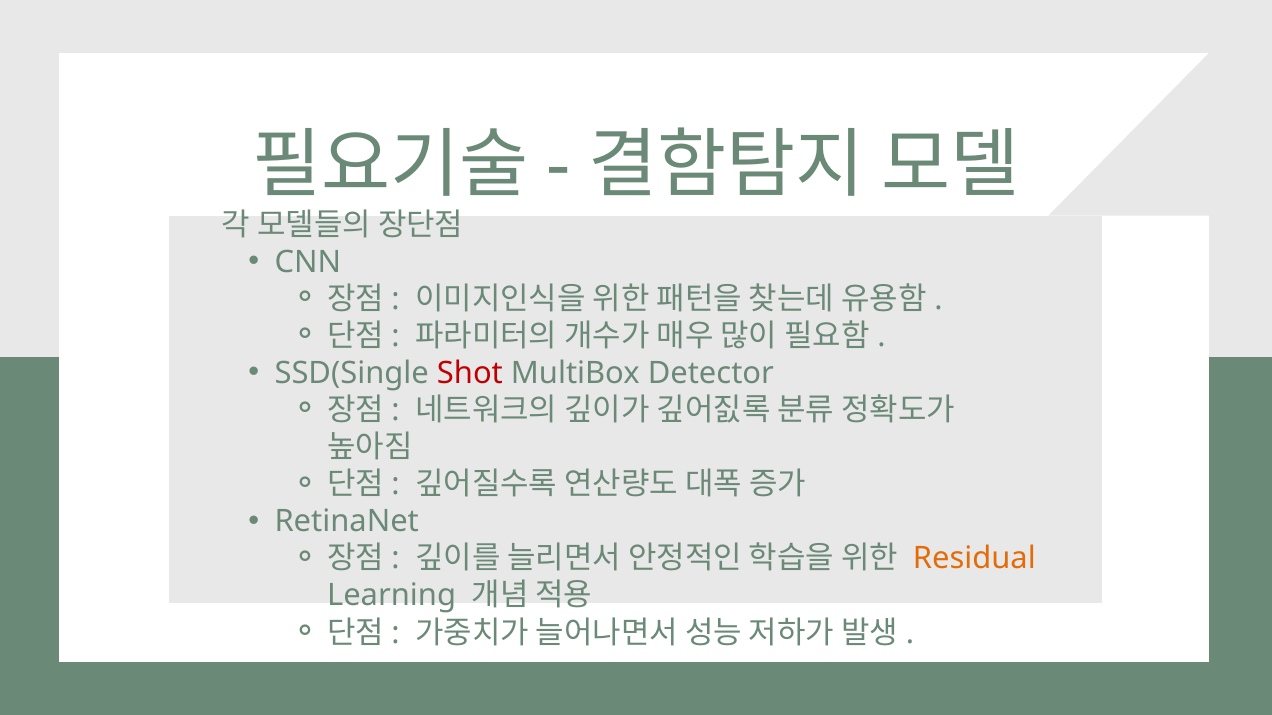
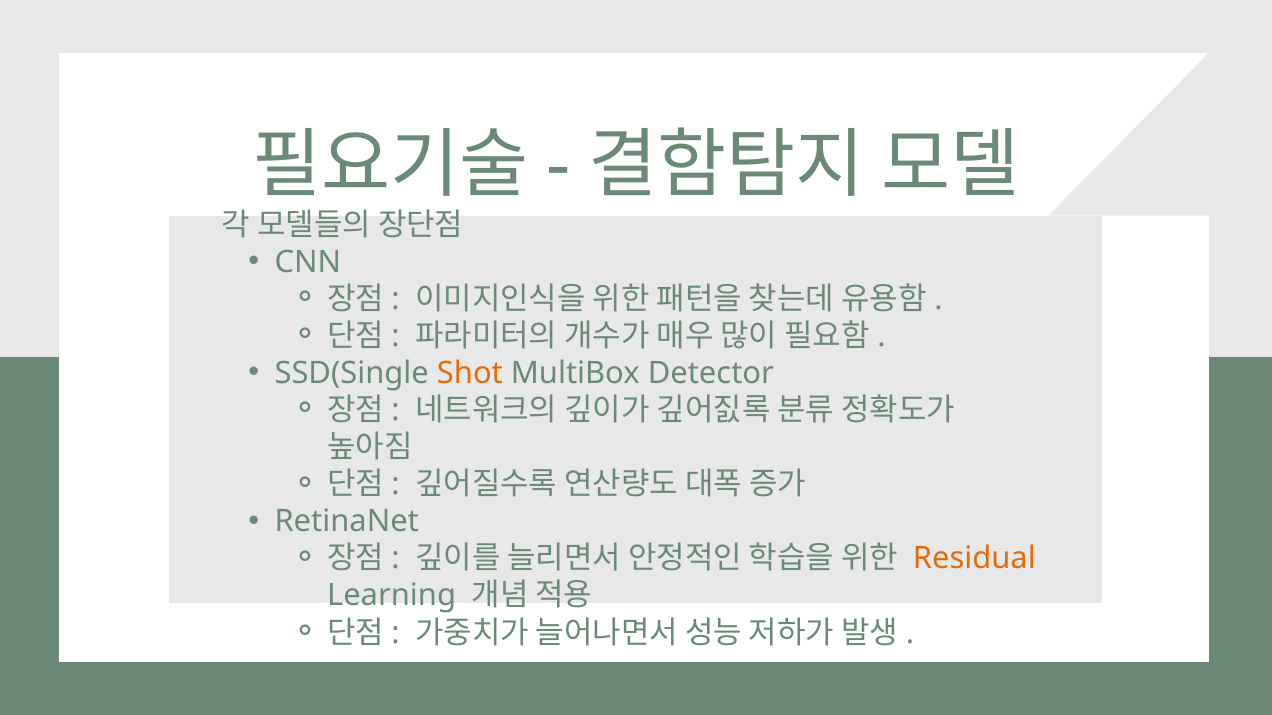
Shot colour: red -> orange (470, 373)
